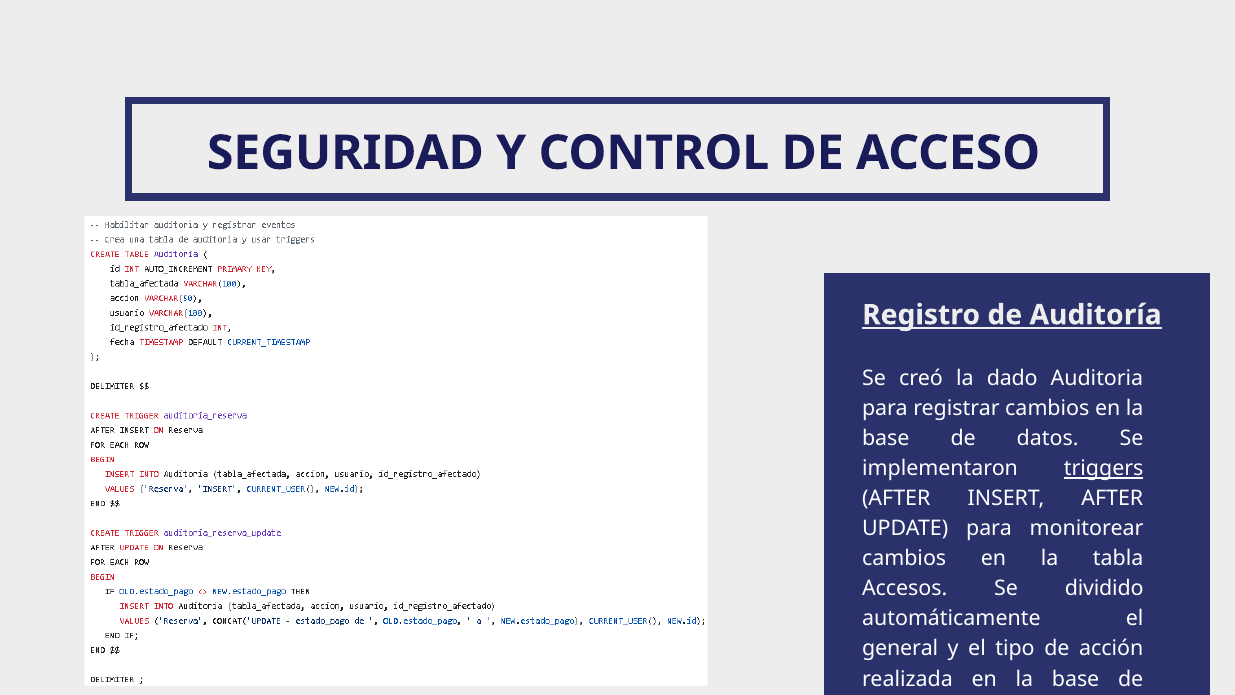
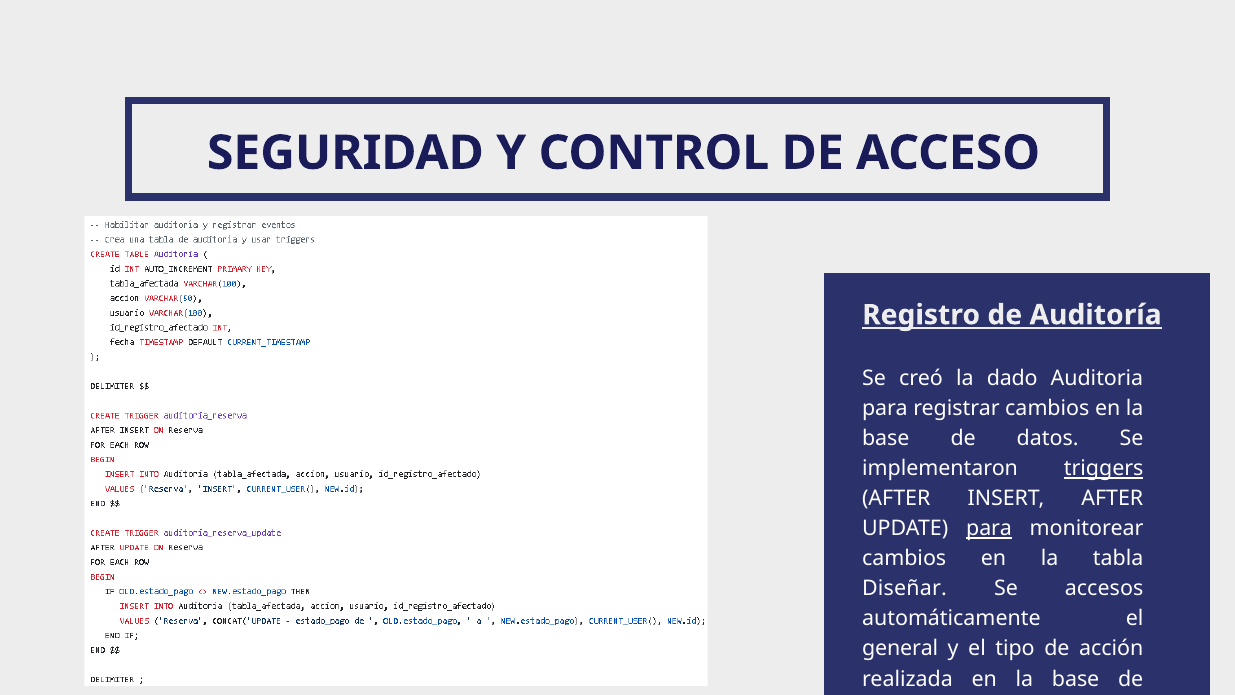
para underline: none -> present (989, 529)
Accesos: Accesos -> Diseñar (905, 589)
dividido: dividido -> accesos (1104, 589)
